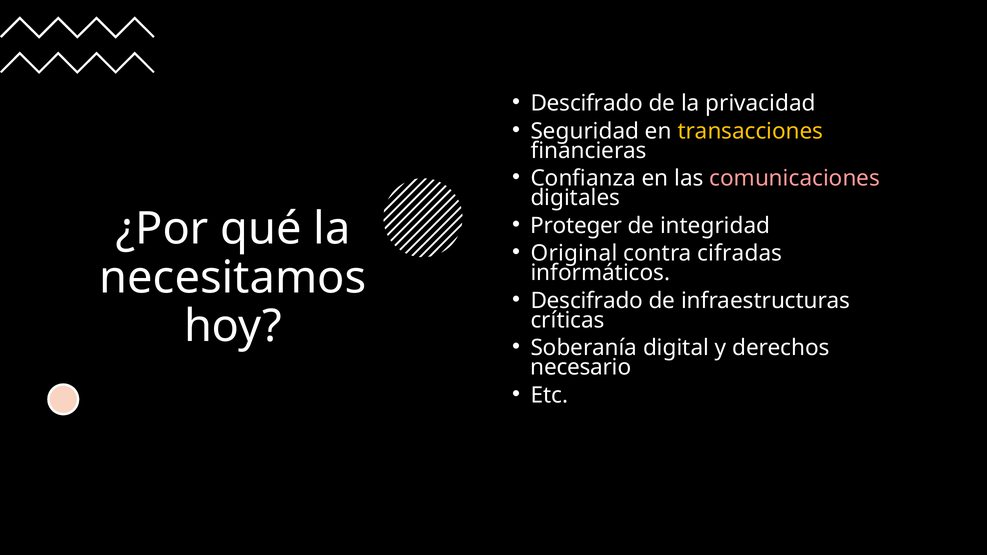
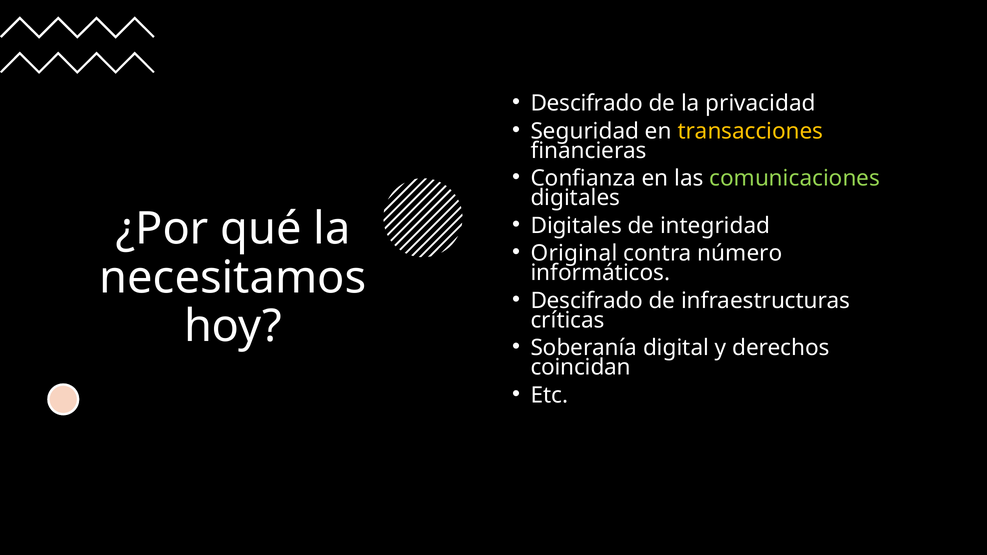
comunicaciones colour: pink -> light green (795, 178)
Proteger: Proteger -> Digitales (576, 226)
cifradas: cifradas -> número (740, 253)
necesario: necesario -> coincidan (581, 367)
